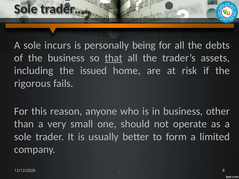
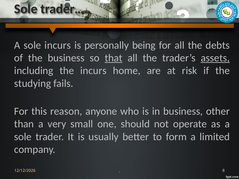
assets underline: none -> present (215, 58)
the issued: issued -> incurs (93, 71)
rigorous: rigorous -> studying (33, 83)
